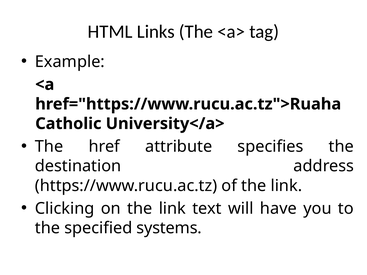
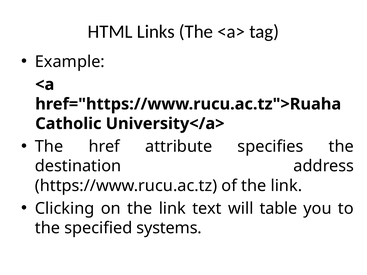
have: have -> table (278, 209)
